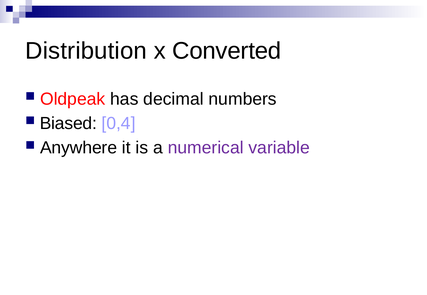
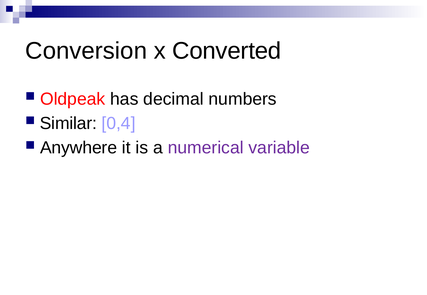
Distribution: Distribution -> Conversion (86, 51)
Biased: Biased -> Similar (68, 124)
